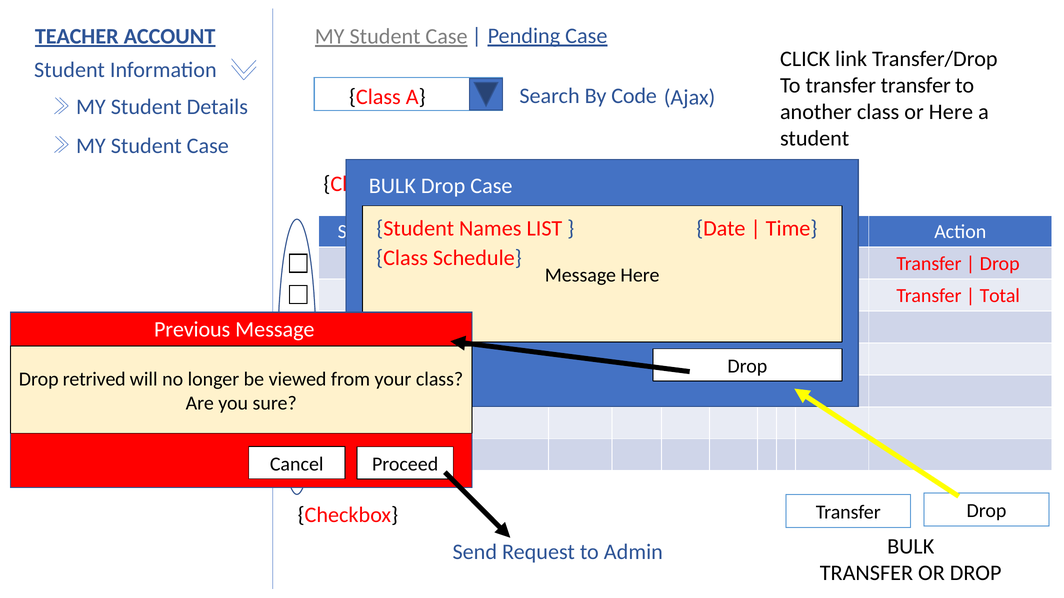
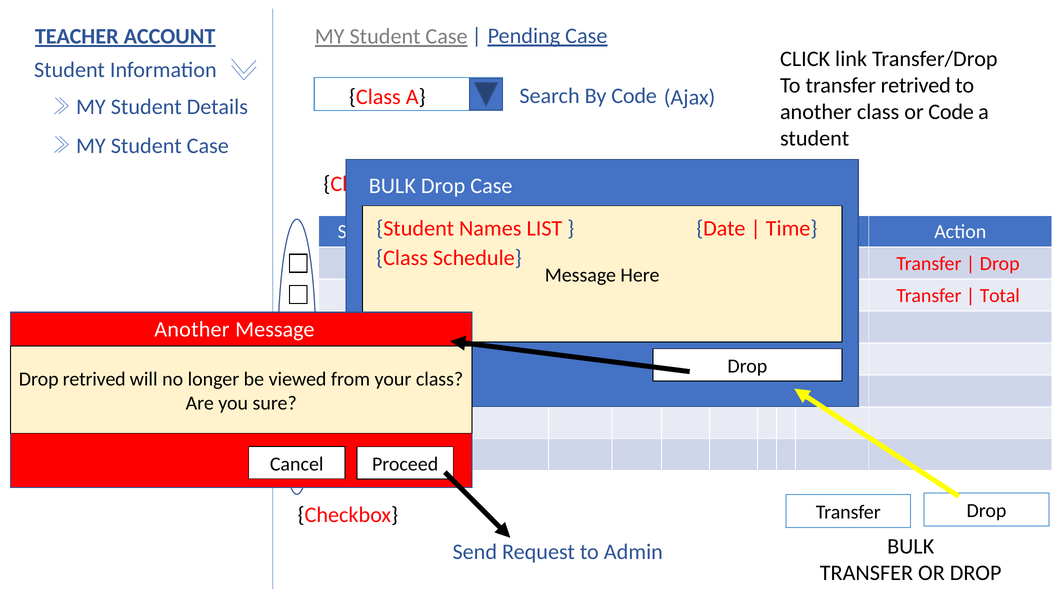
transfer transfer: transfer -> retrived (916, 85)
or Here: Here -> Code (951, 112)
Previous: Previous -> Another (192, 330)
